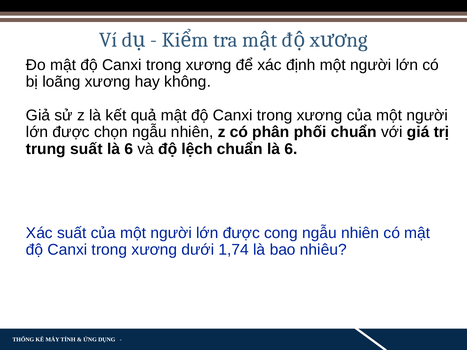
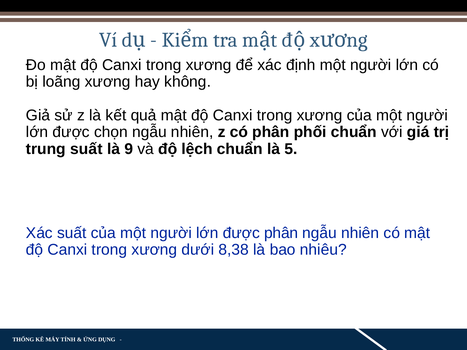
6: 6 -> 9 (129, 149)
chuẩn là 6: 6 -> 5 (291, 149)
được cong: cong -> phân (281, 233)
1,74: 1,74 -> 8,38 (234, 250)
